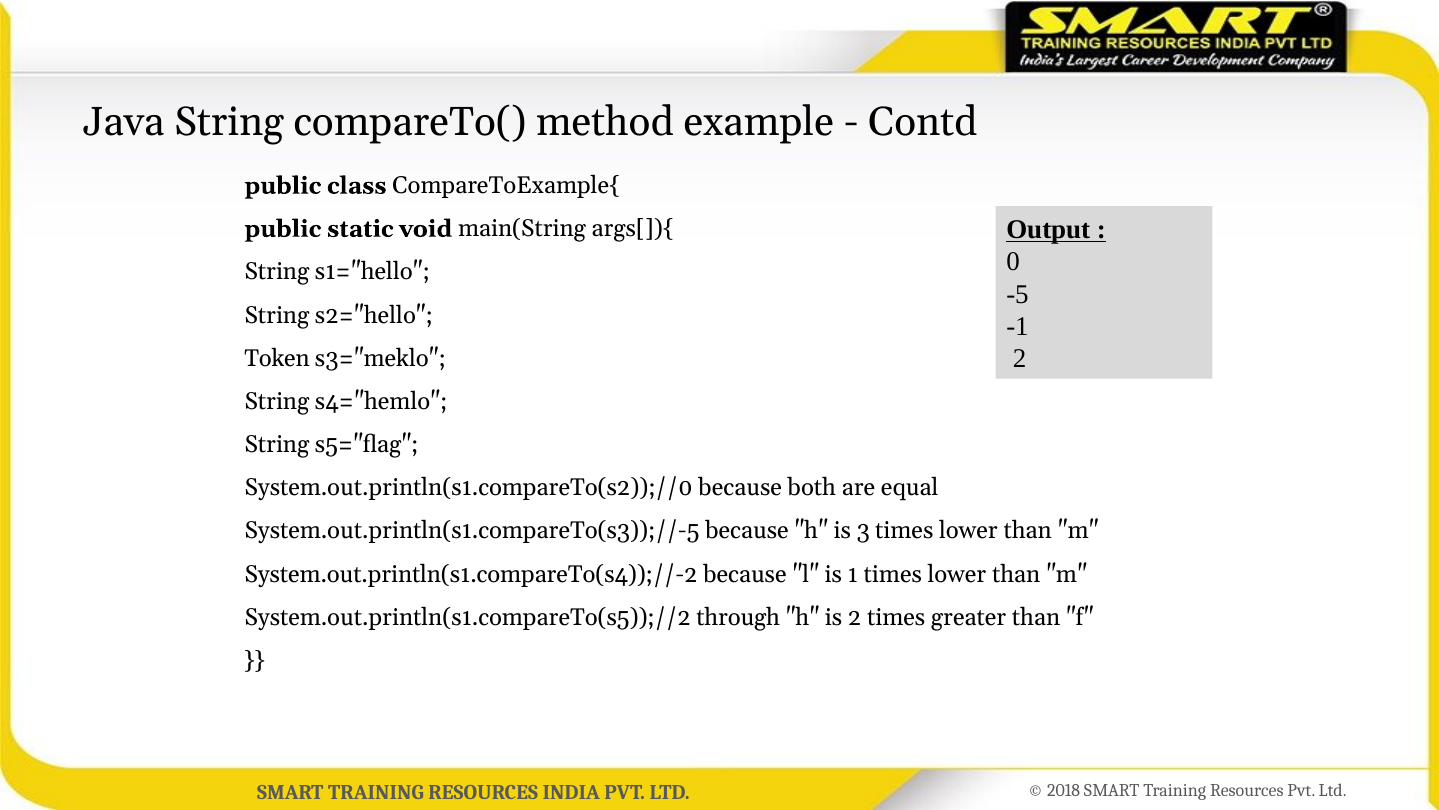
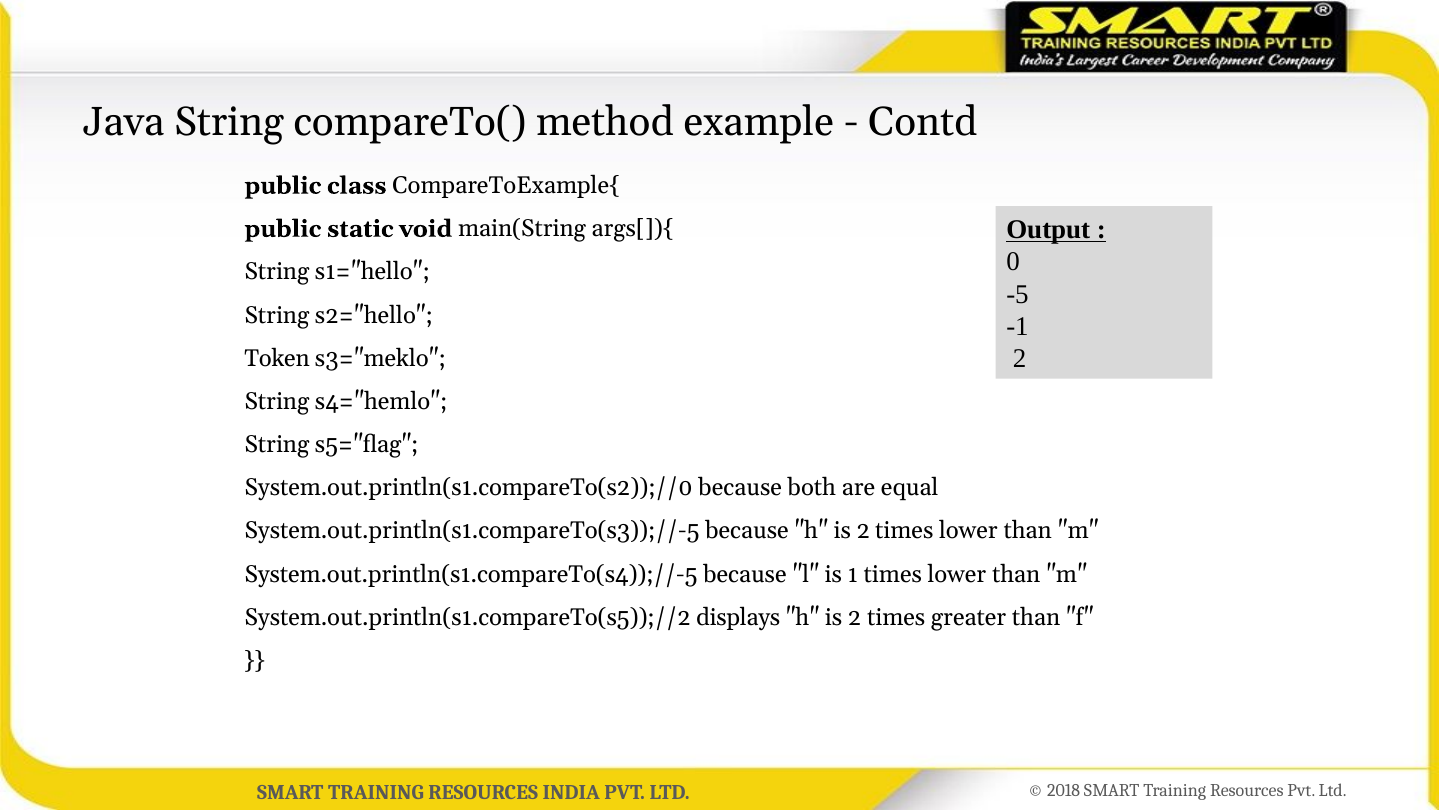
because h is 3: 3 -> 2 (863, 531)
System.out.println(s1.compareTo(s4));//-2: System.out.println(s1.compareTo(s4));//-2 -> System.out.println(s1.compareTo(s4));//-5 (471, 574)
through: through -> displays (738, 617)
